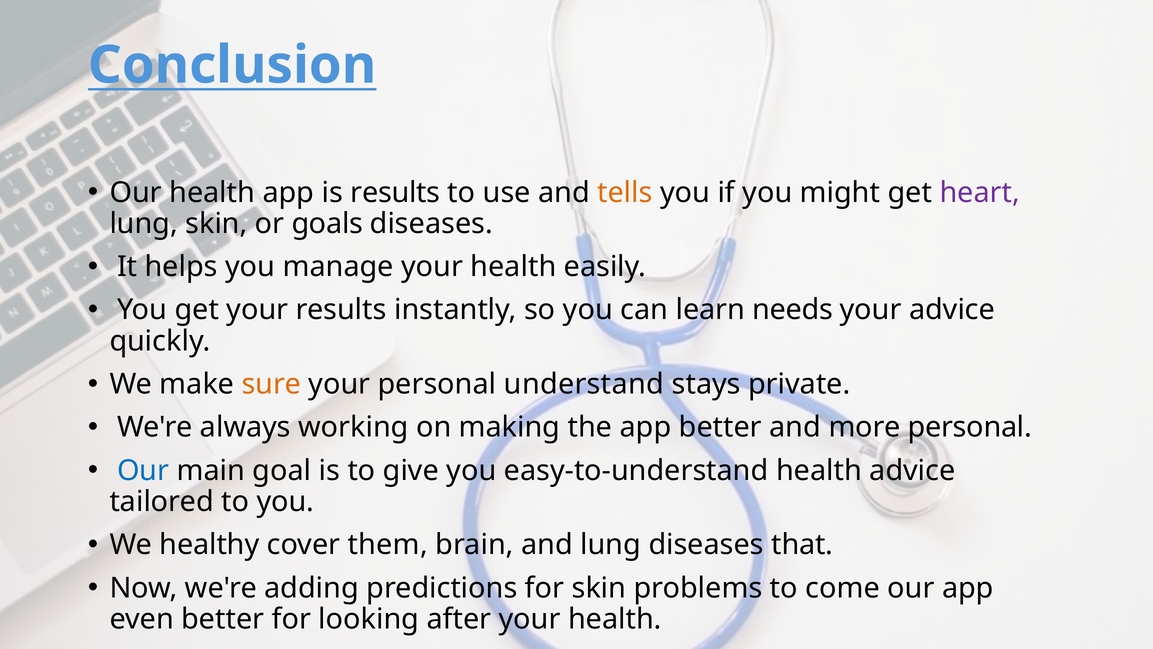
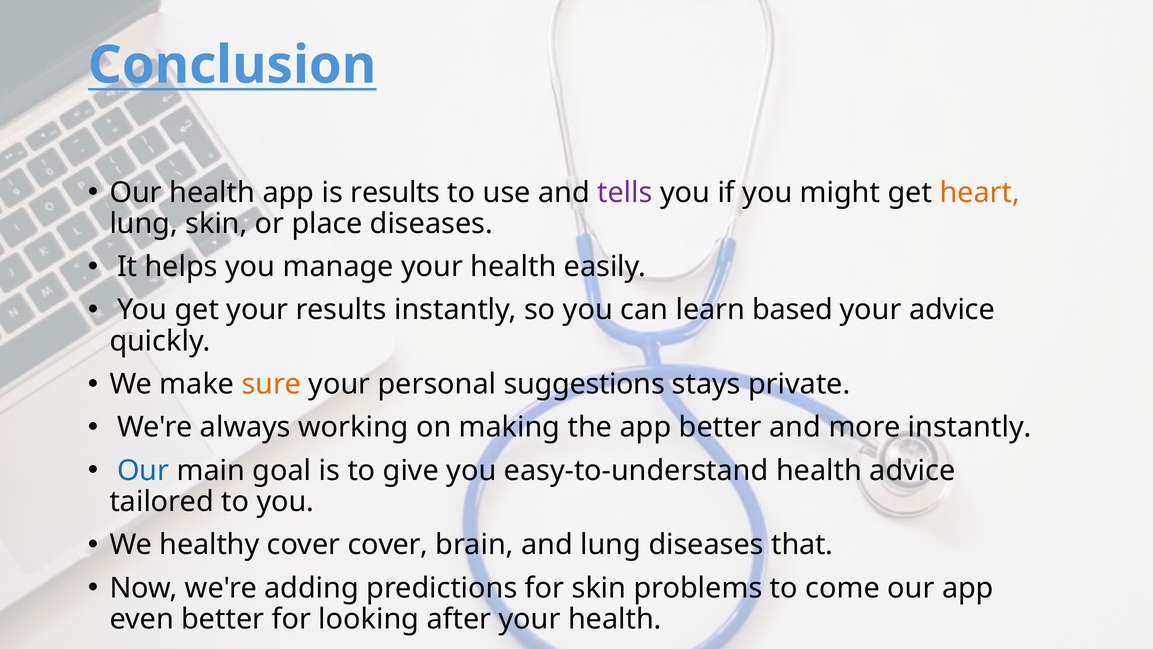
tells colour: orange -> purple (625, 192)
heart colour: purple -> orange (980, 192)
goals: goals -> place (327, 223)
needs: needs -> based (793, 310)
understand: understand -> suggestions (584, 384)
more personal: personal -> instantly (970, 427)
cover them: them -> cover (388, 545)
